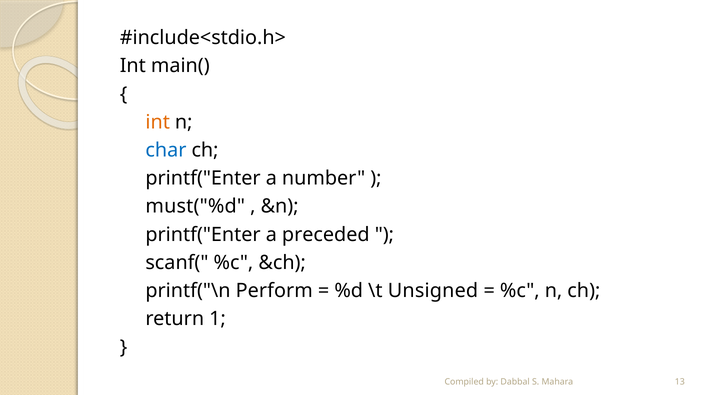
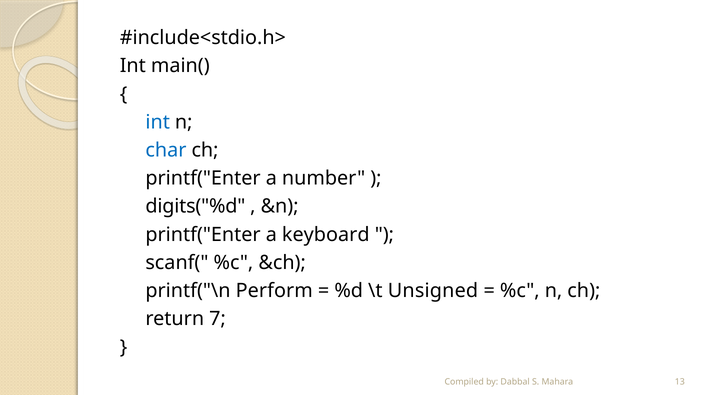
int colour: orange -> blue (158, 122)
must("%d: must("%d -> digits("%d (195, 207)
preceded: preceded -> keyboard (326, 235)
1: 1 -> 7 (218, 319)
